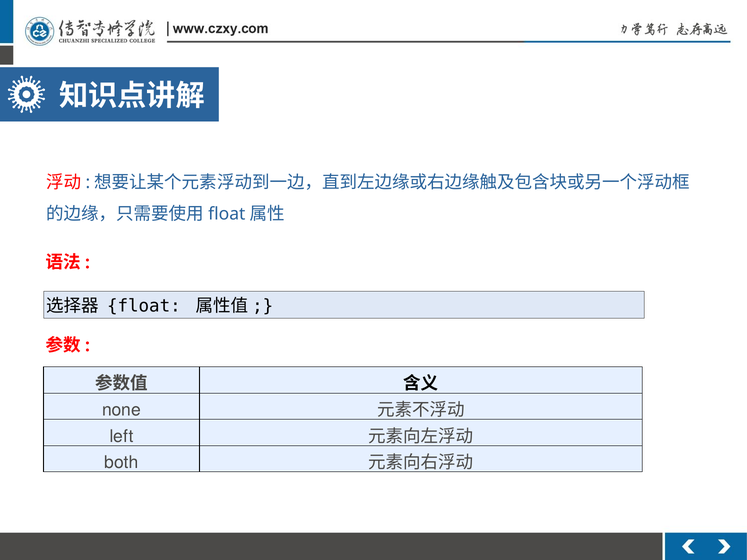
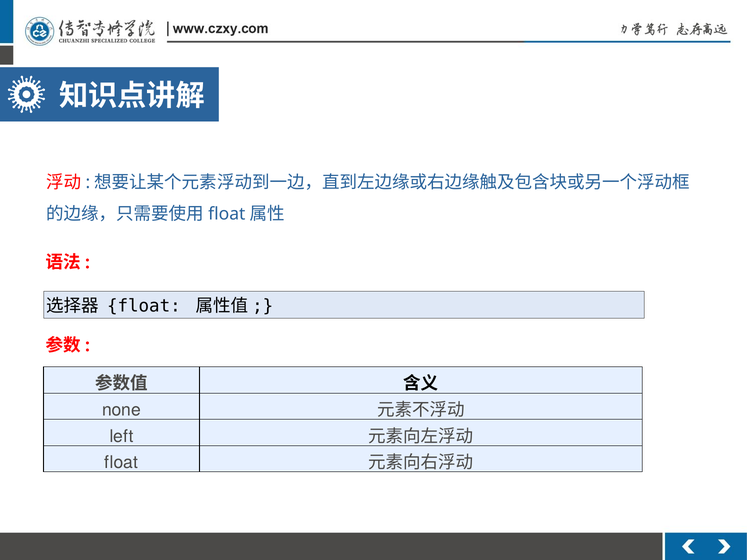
both: both -> float (121, 463)
